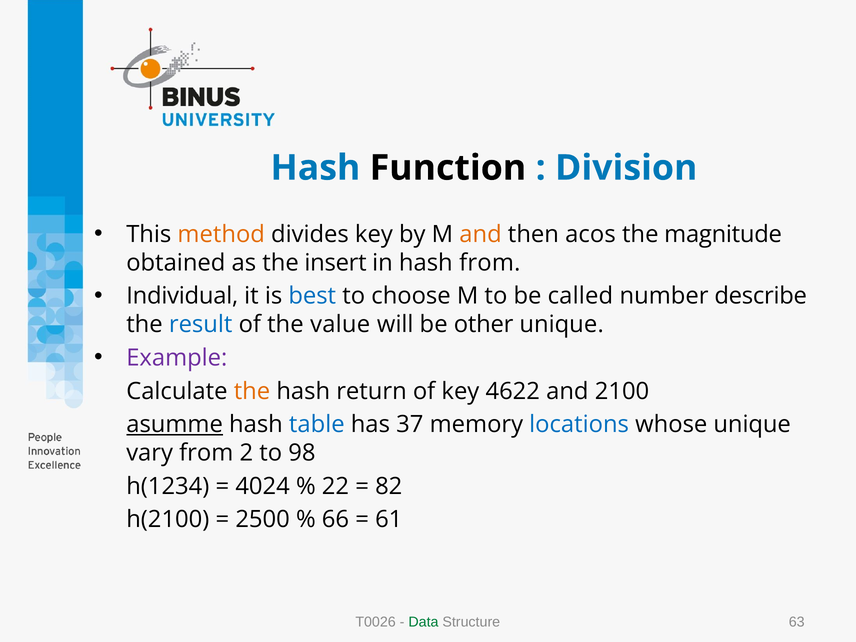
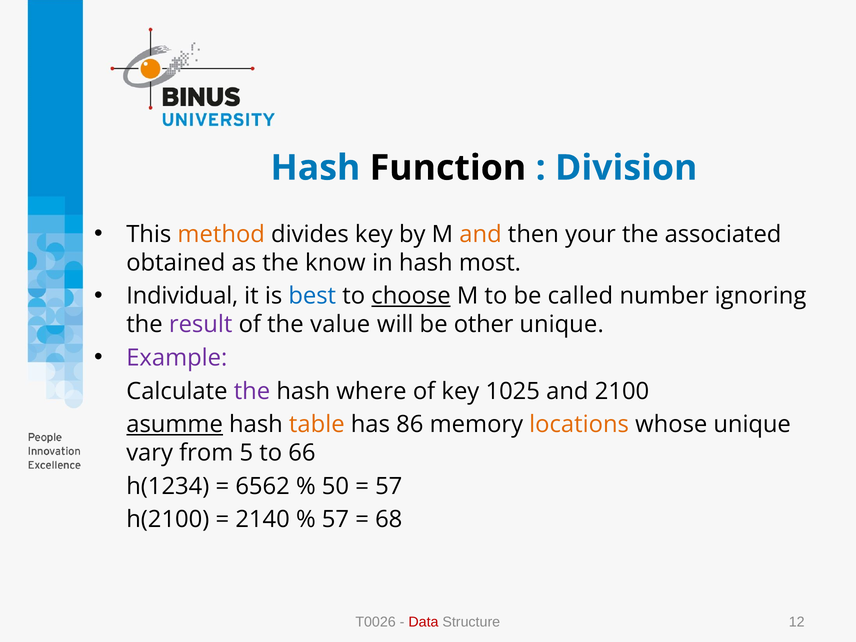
acos: acos -> your (590, 234)
magnitude: magnitude -> associated (723, 234)
insert: insert -> know (335, 263)
hash from: from -> most (490, 263)
choose underline: none -> present (411, 296)
describe: describe -> ignoring (761, 296)
result colour: blue -> purple (201, 325)
the colour: orange -> purple (252, 391)
return: return -> where (371, 391)
4622: 4622 -> 1025 (513, 391)
table colour: blue -> orange (317, 424)
37: 37 -> 86 (410, 424)
locations colour: blue -> orange (579, 424)
2: 2 -> 5 (246, 453)
98: 98 -> 66 (302, 453)
4024: 4024 -> 6562 (263, 486)
22: 22 -> 50 (335, 486)
82: 82 -> 57 (389, 486)
2500: 2500 -> 2140 (263, 520)
66: 66 -> 57 (335, 520)
61: 61 -> 68 (389, 520)
Data colour: green -> red (423, 622)
63: 63 -> 12 (797, 622)
